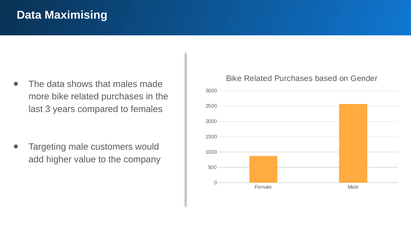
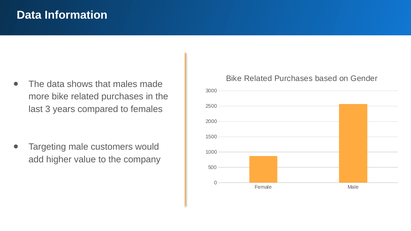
Maximising: Maximising -> Information (76, 15)
